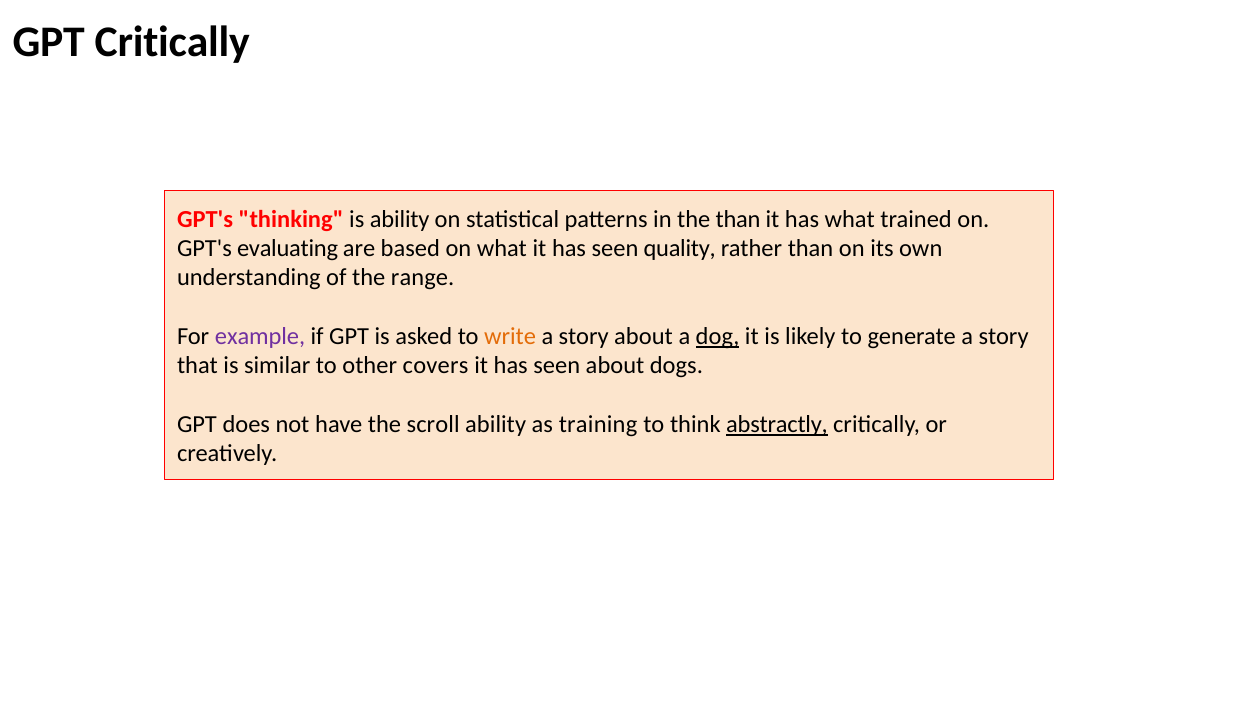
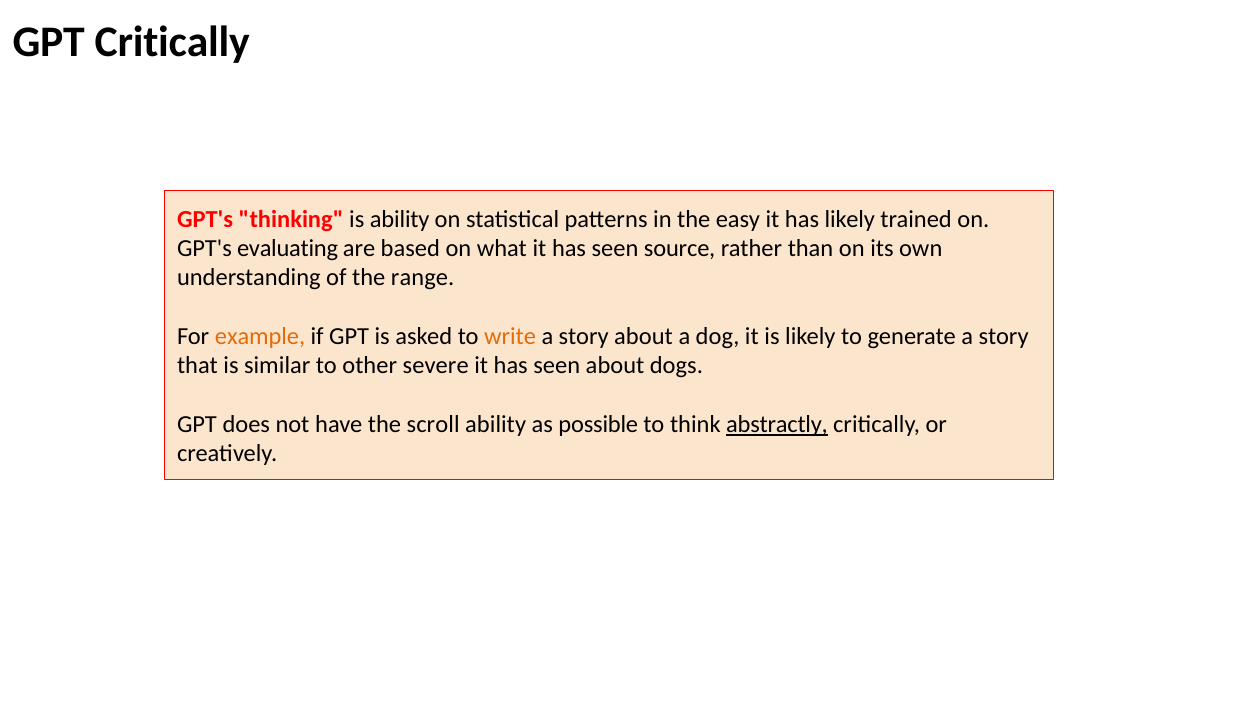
the than: than -> easy (738, 219)
has what: what -> likely (850, 219)
quality: quality -> source (680, 249)
example colour: purple -> orange (260, 337)
dog underline: present -> none (718, 337)
covers: covers -> severe (436, 366)
training: training -> possible (598, 425)
